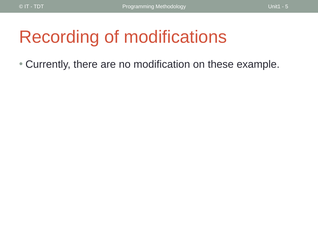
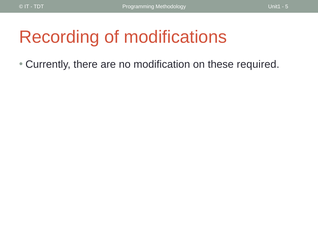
example: example -> required (258, 64)
